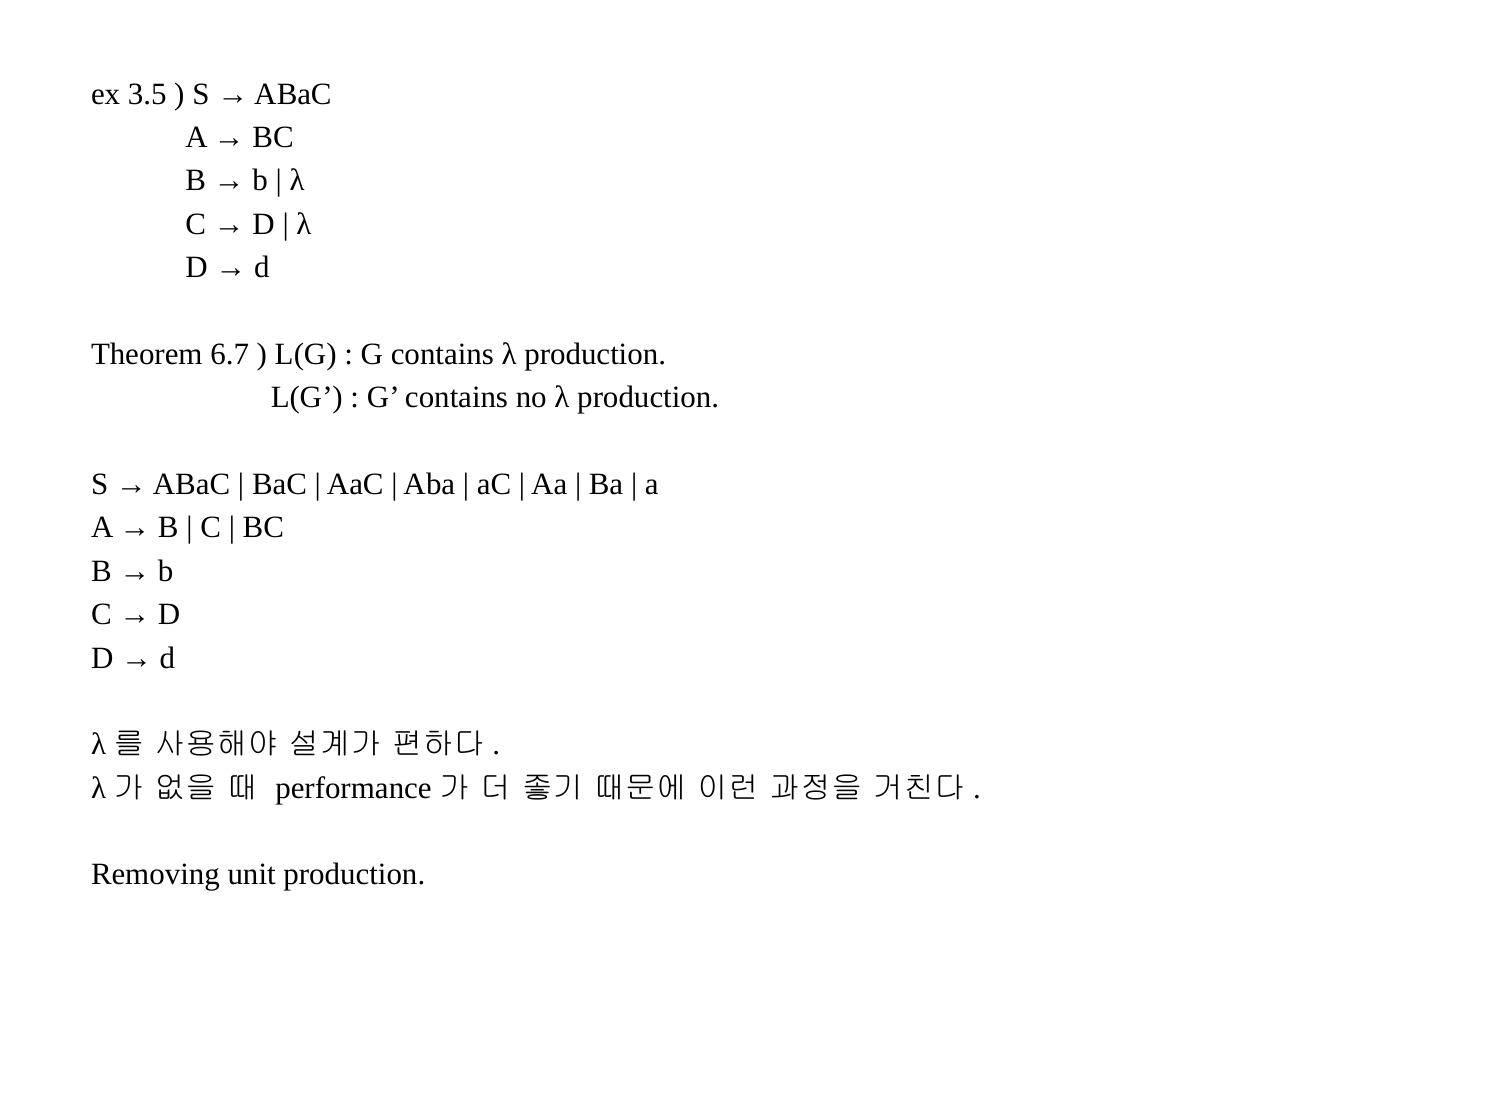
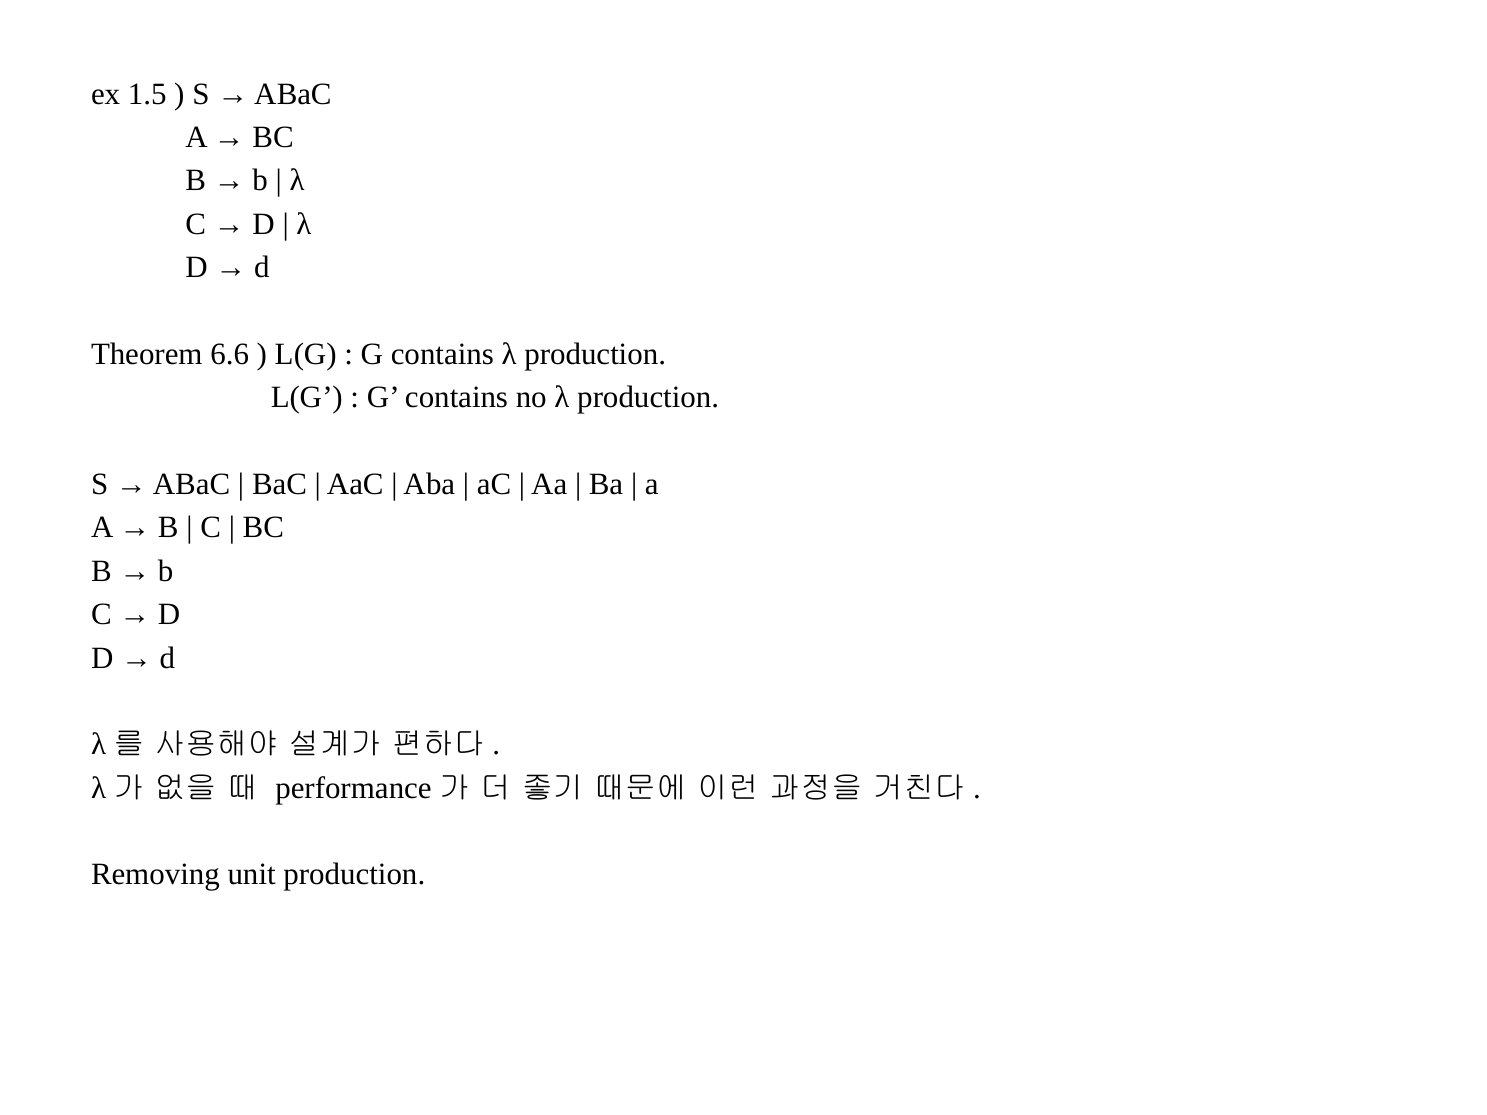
3.5: 3.5 -> 1.5 (147, 94)
6.7: 6.7 -> 6.6 (230, 354)
